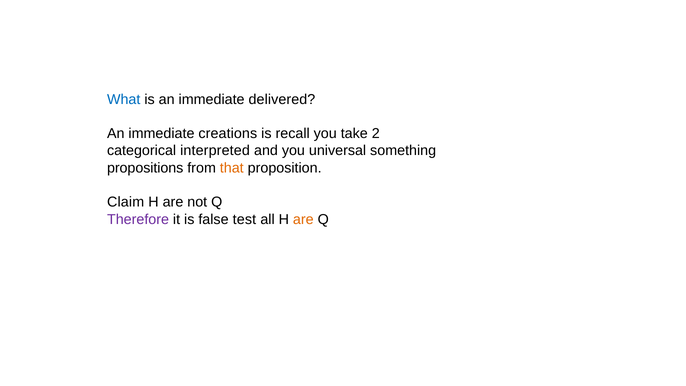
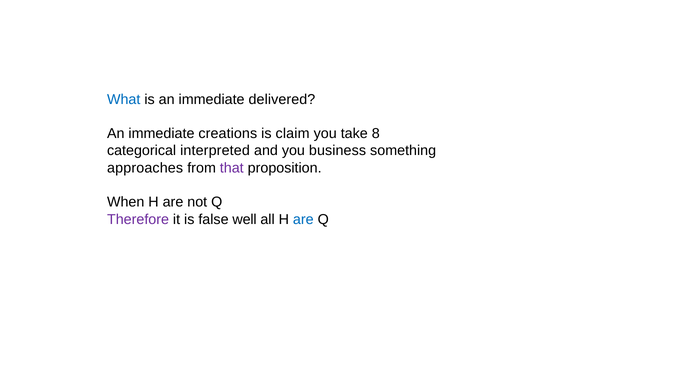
recall: recall -> claim (293, 134)
2: 2 -> 8 (376, 134)
universal: universal -> business (338, 151)
propositions: propositions -> approaches (145, 168)
that colour: orange -> purple (232, 168)
Claim: Claim -> When (126, 202)
test: test -> well (245, 219)
are colour: orange -> blue (303, 219)
